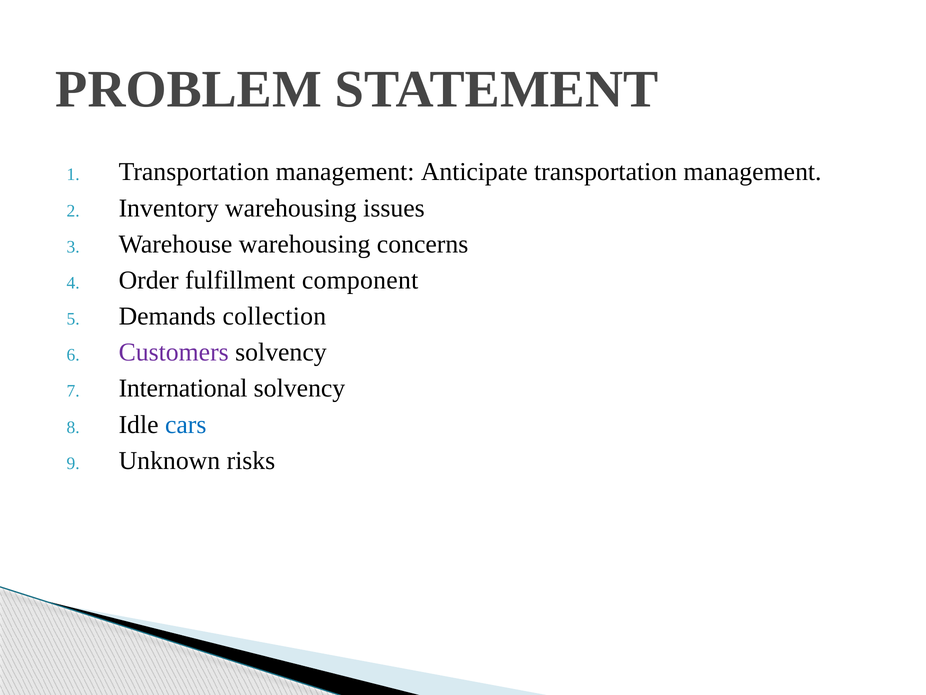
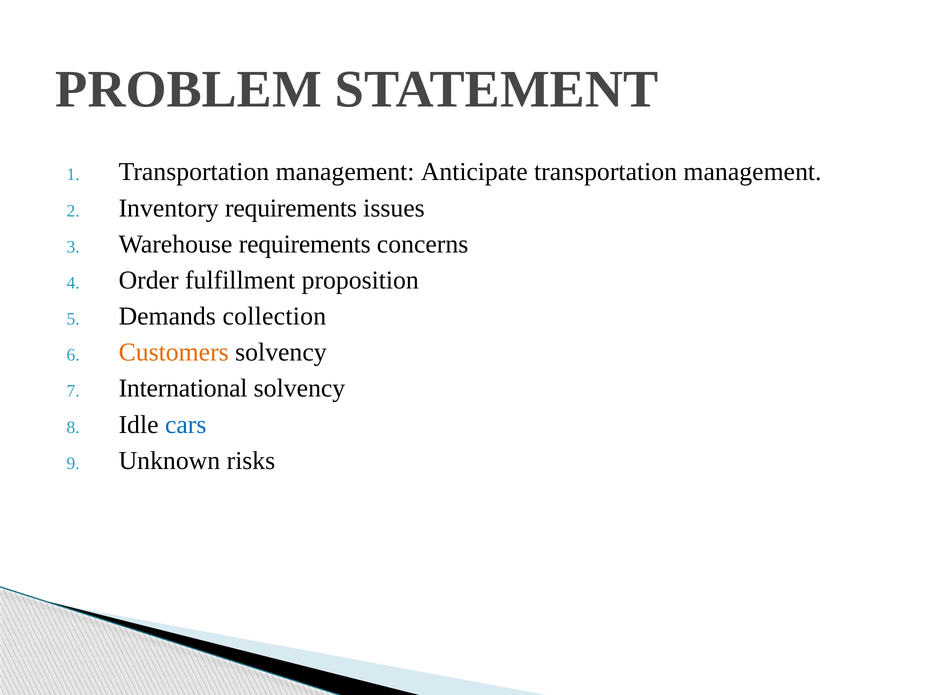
Inventory warehousing: warehousing -> requirements (291, 208)
Warehouse warehousing: warehousing -> requirements (305, 244)
component: component -> proposition (360, 280)
Customers colour: purple -> orange (174, 352)
